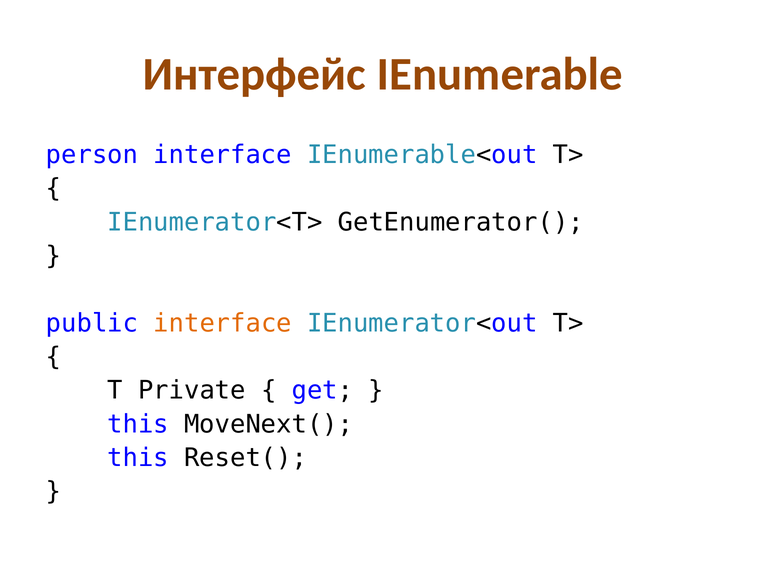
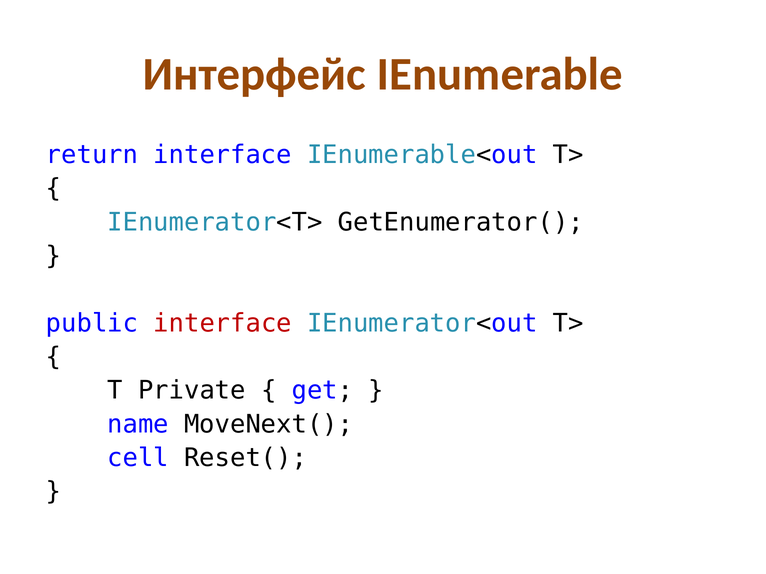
person: person -> return (92, 155)
interface colour: orange -> red (223, 323)
this: this -> name (138, 424)
this: this -> cell (138, 458)
